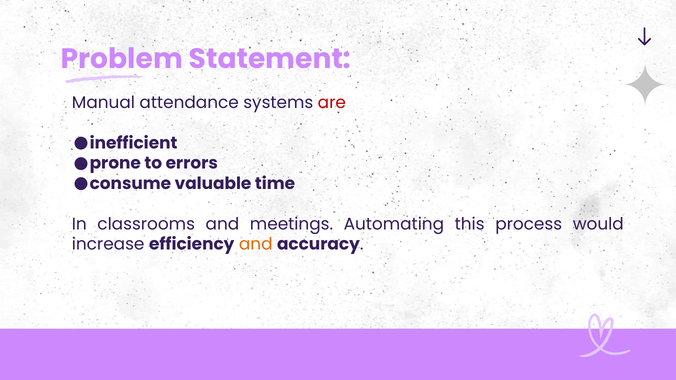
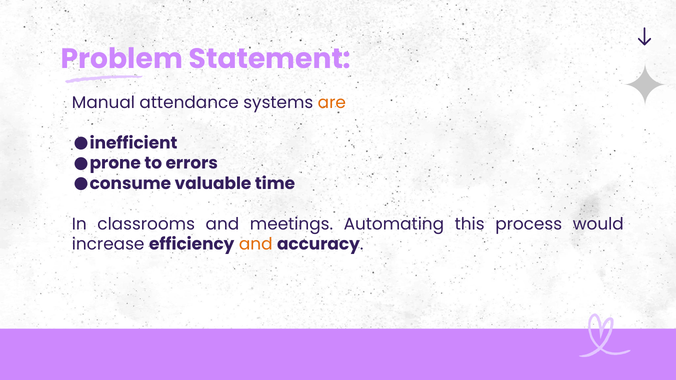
are colour: red -> orange (332, 103)
